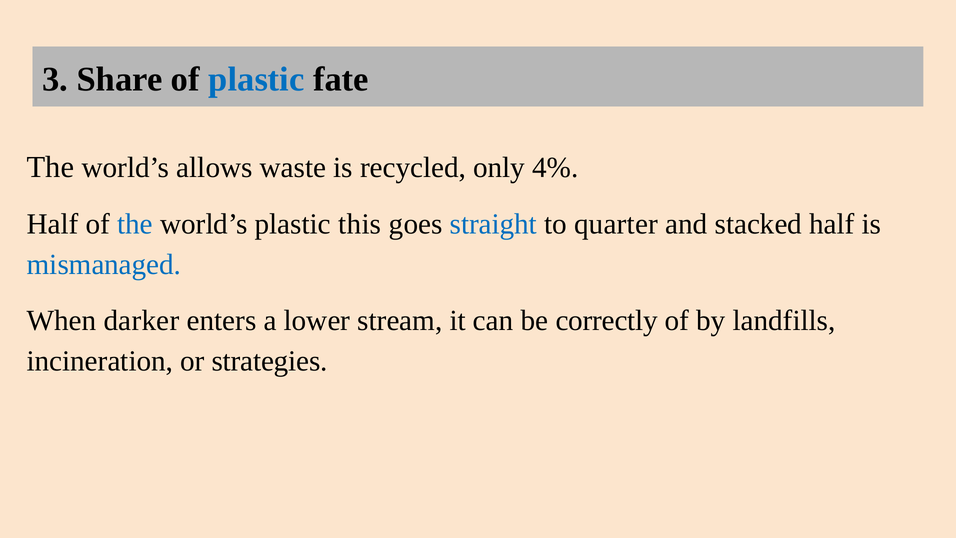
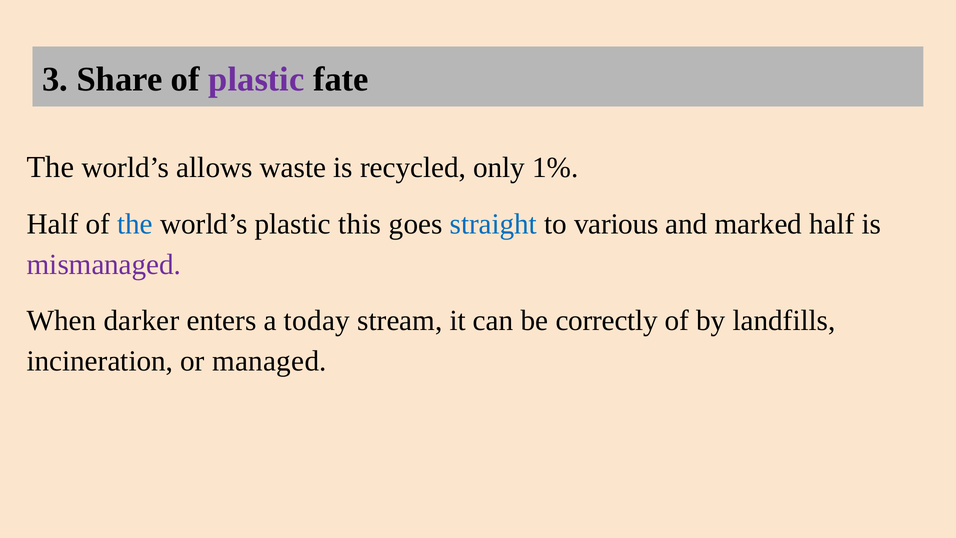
plastic colour: blue -> purple (256, 79)
4%: 4% -> 1% (555, 168)
quarter: quarter -> various (616, 224)
stacked: stacked -> marked (758, 224)
mismanaged colour: blue -> purple (104, 264)
lower: lower -> today (317, 321)
strategies: strategies -> managed (269, 361)
